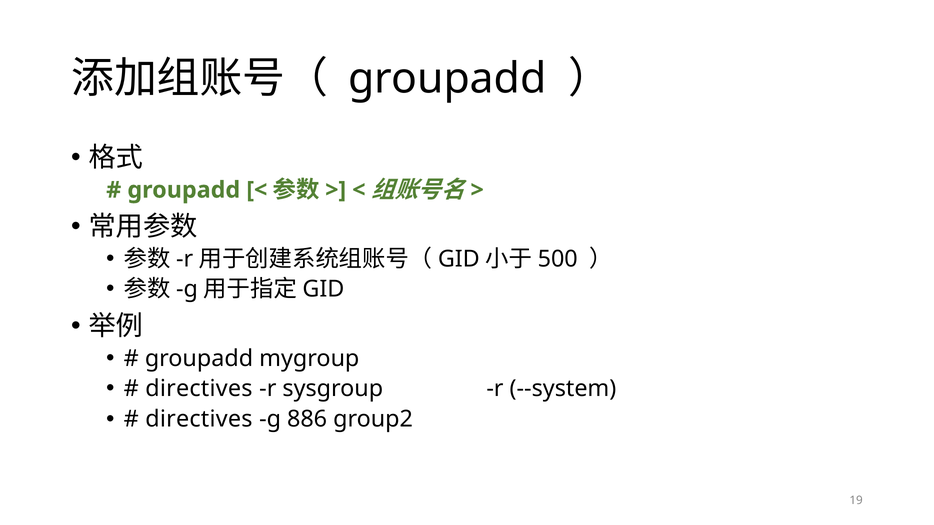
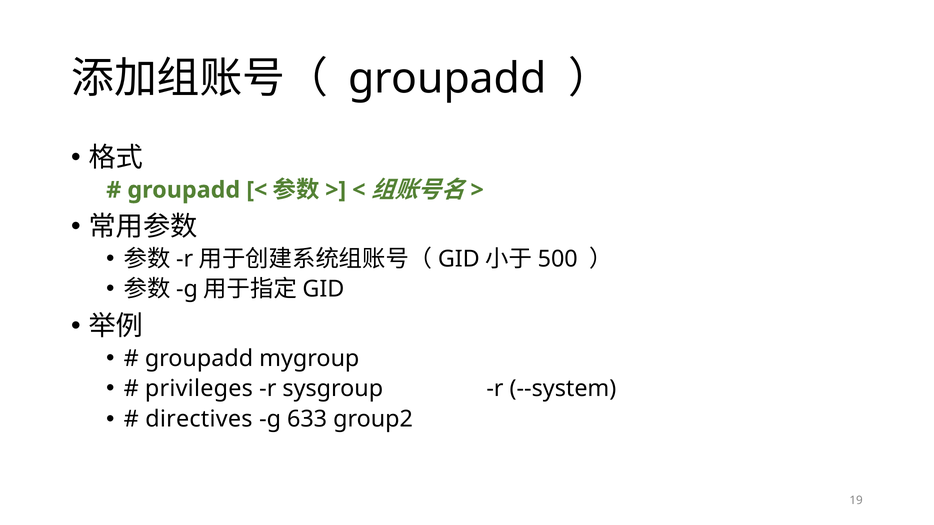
directives: directives -> privileges (199, 389)
886: 886 -> 633 (307, 419)
